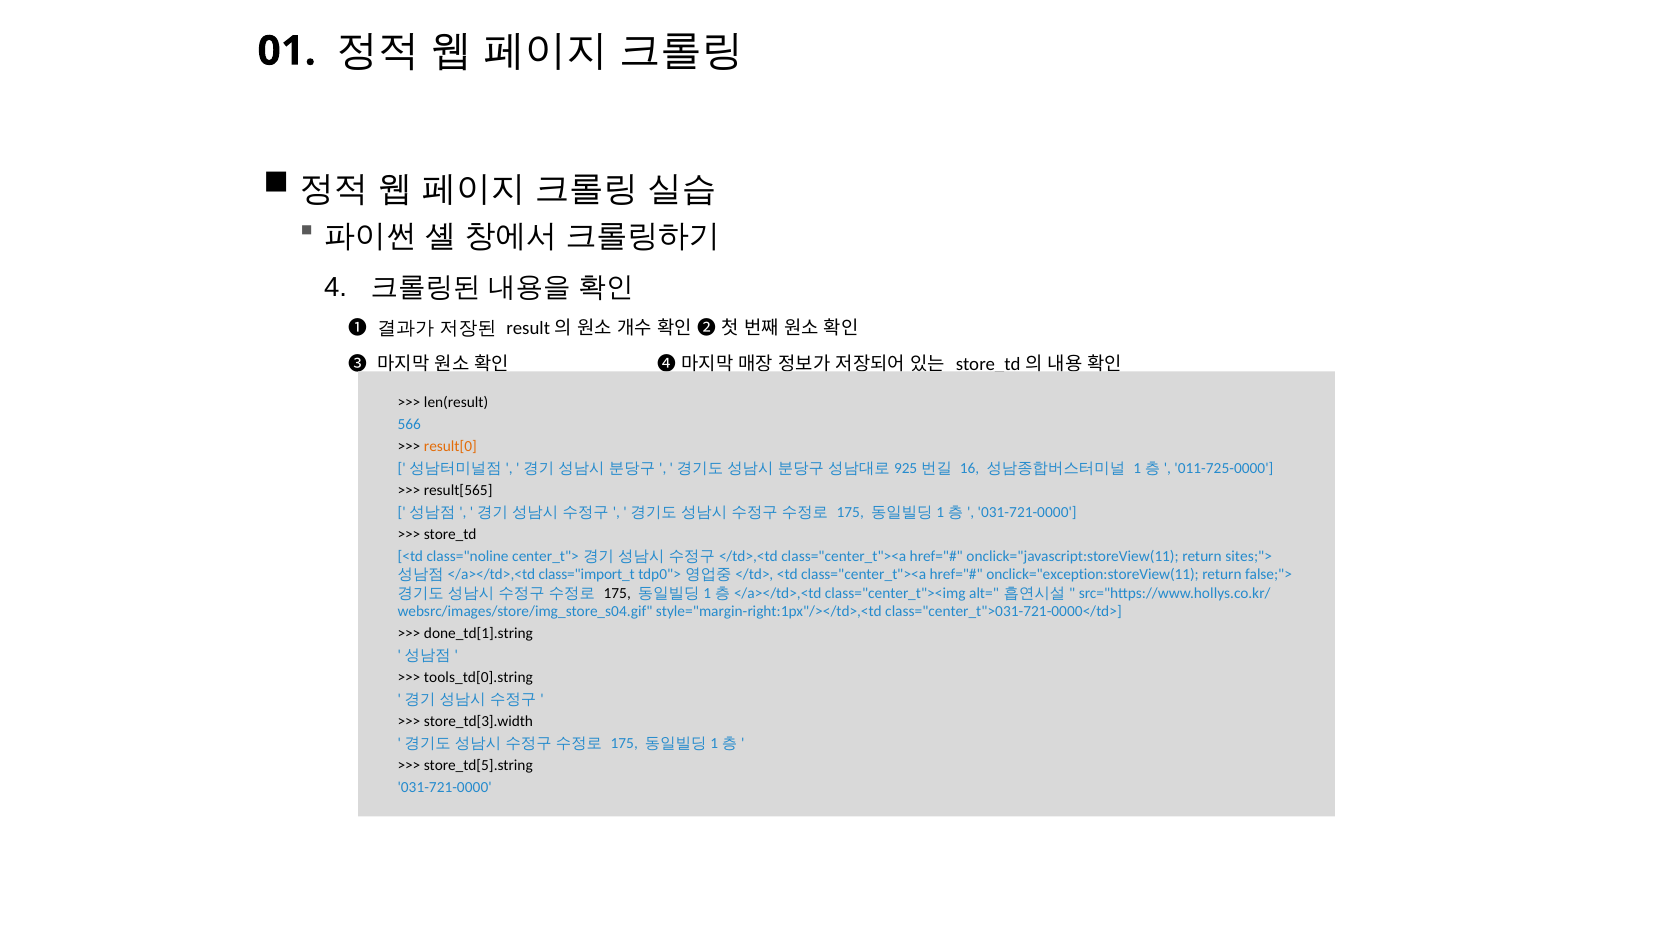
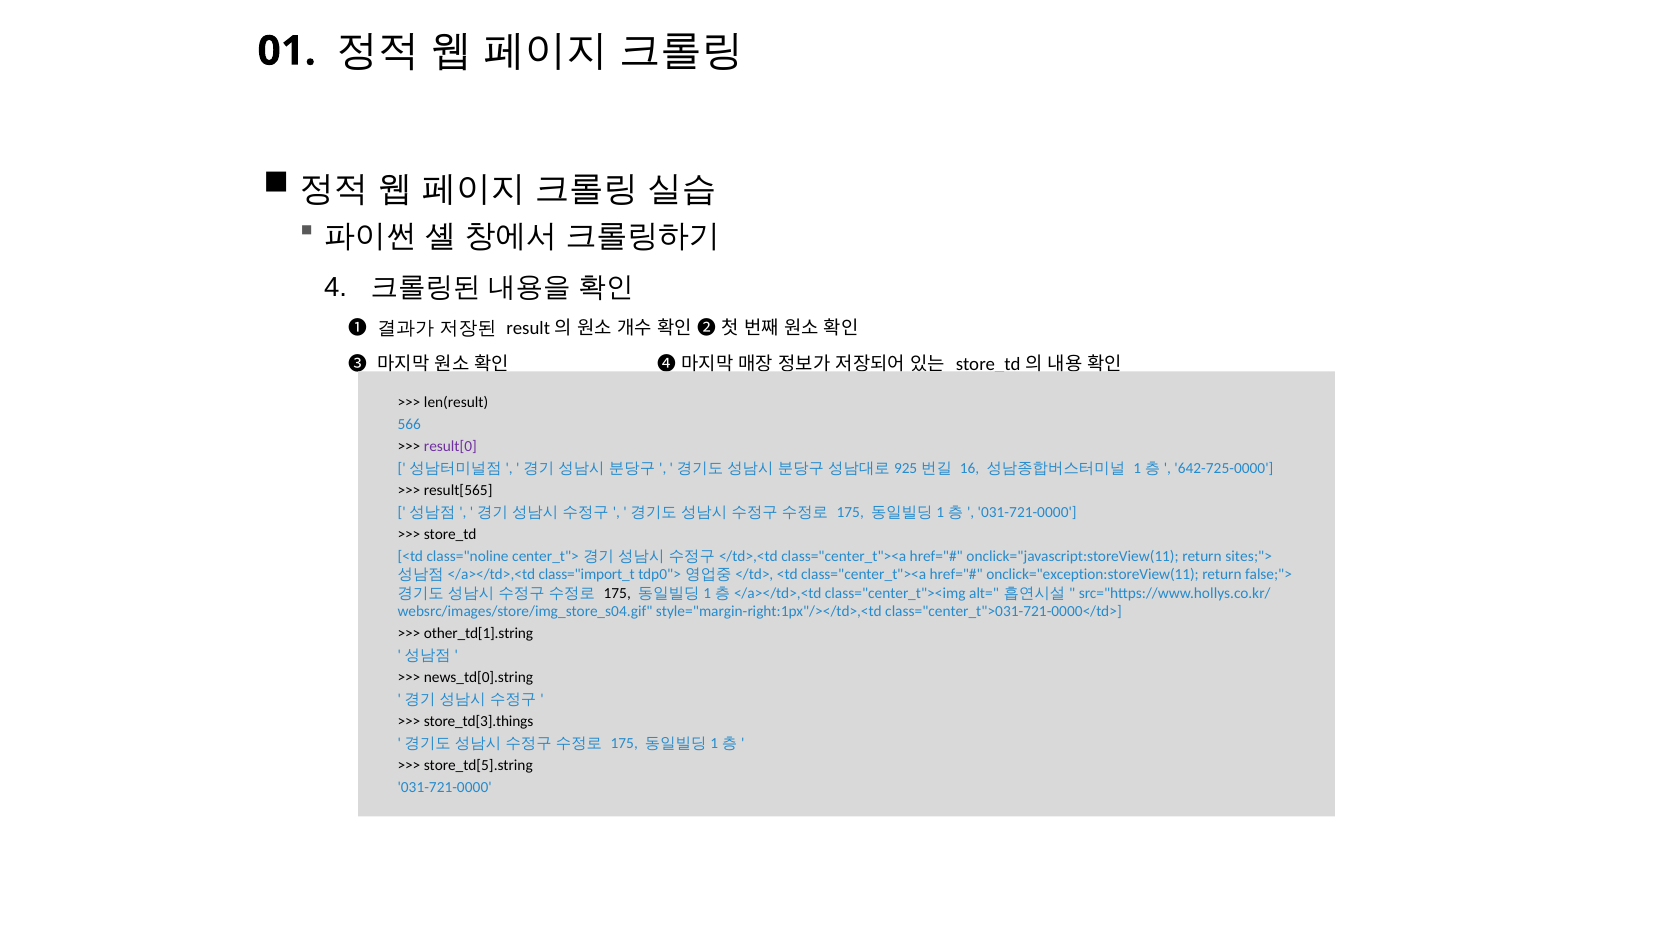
result[0 colour: orange -> purple (450, 446)
011-725-0000: 011-725-0000 -> 642-725-0000 (1224, 468)
done_td[1].string: done_td[1].string -> other_td[1].string (479, 634)
tools_td[0].string: tools_td[0].string -> news_td[0].string (478, 678)
store_td[3].width: store_td[3].width -> store_td[3].things (479, 722)
